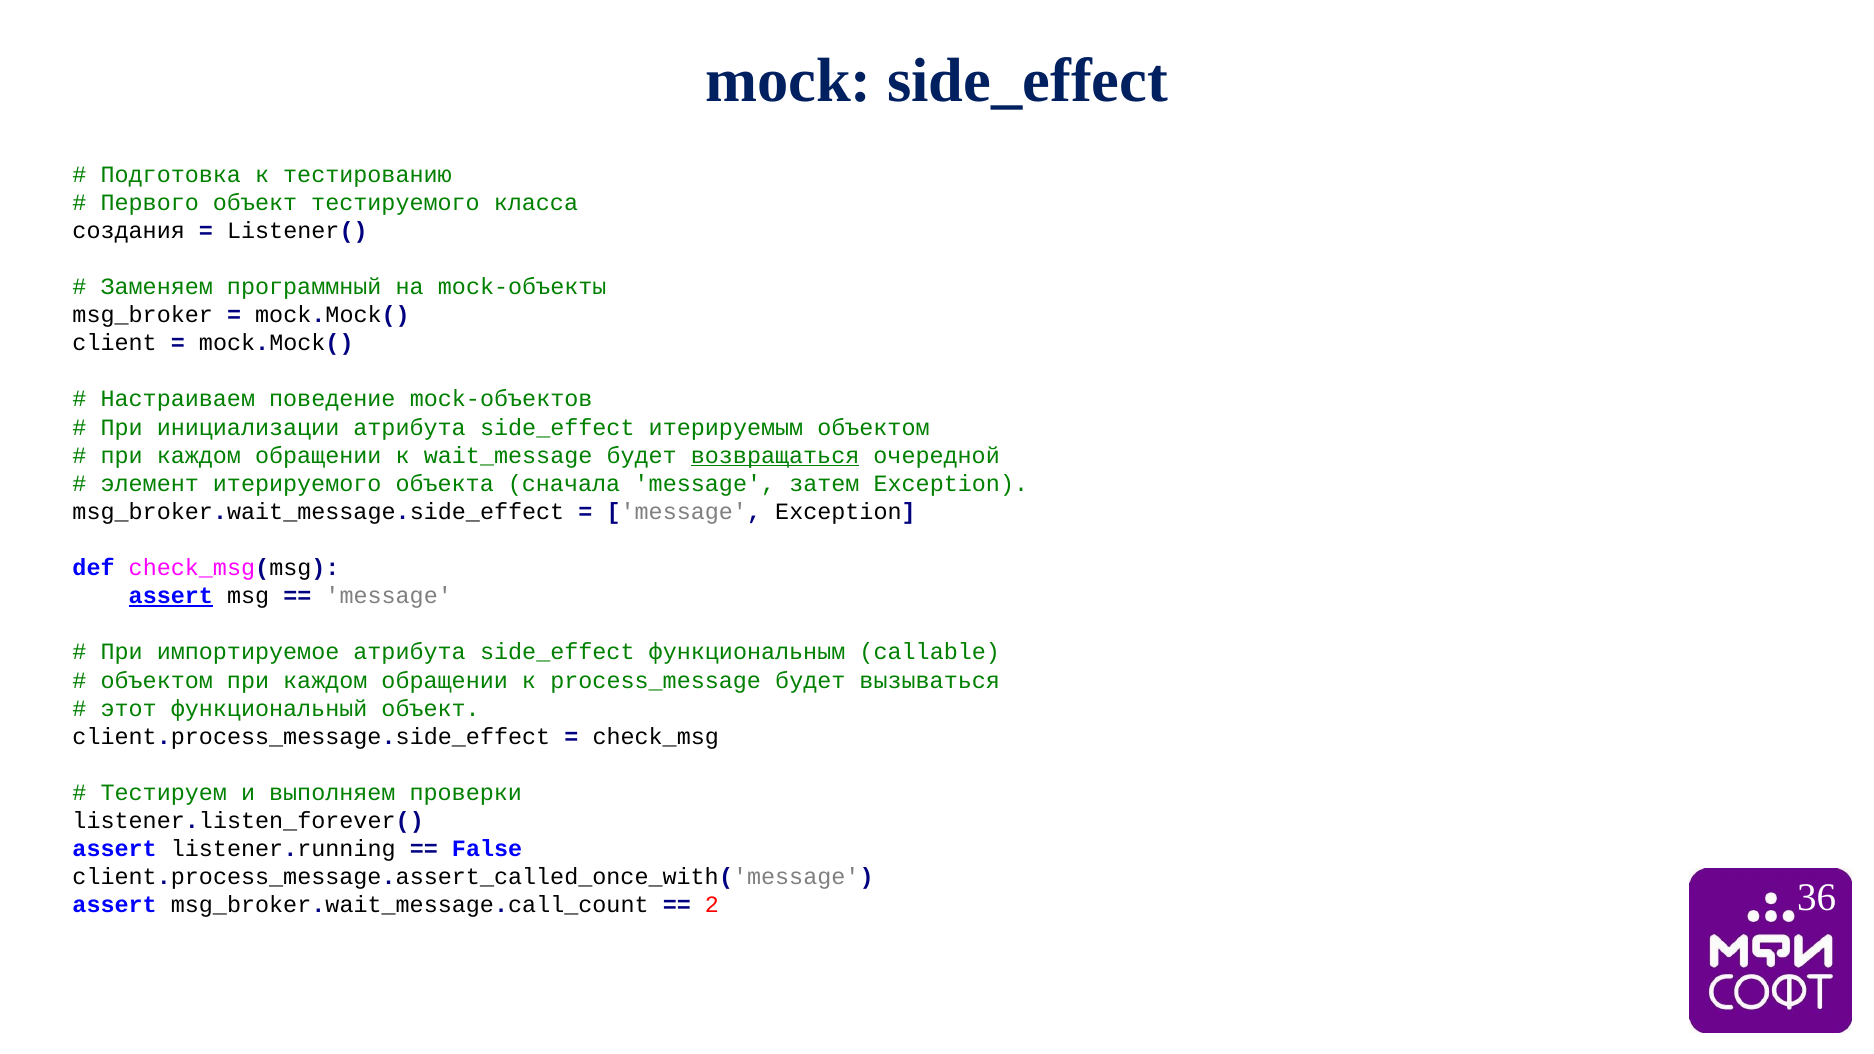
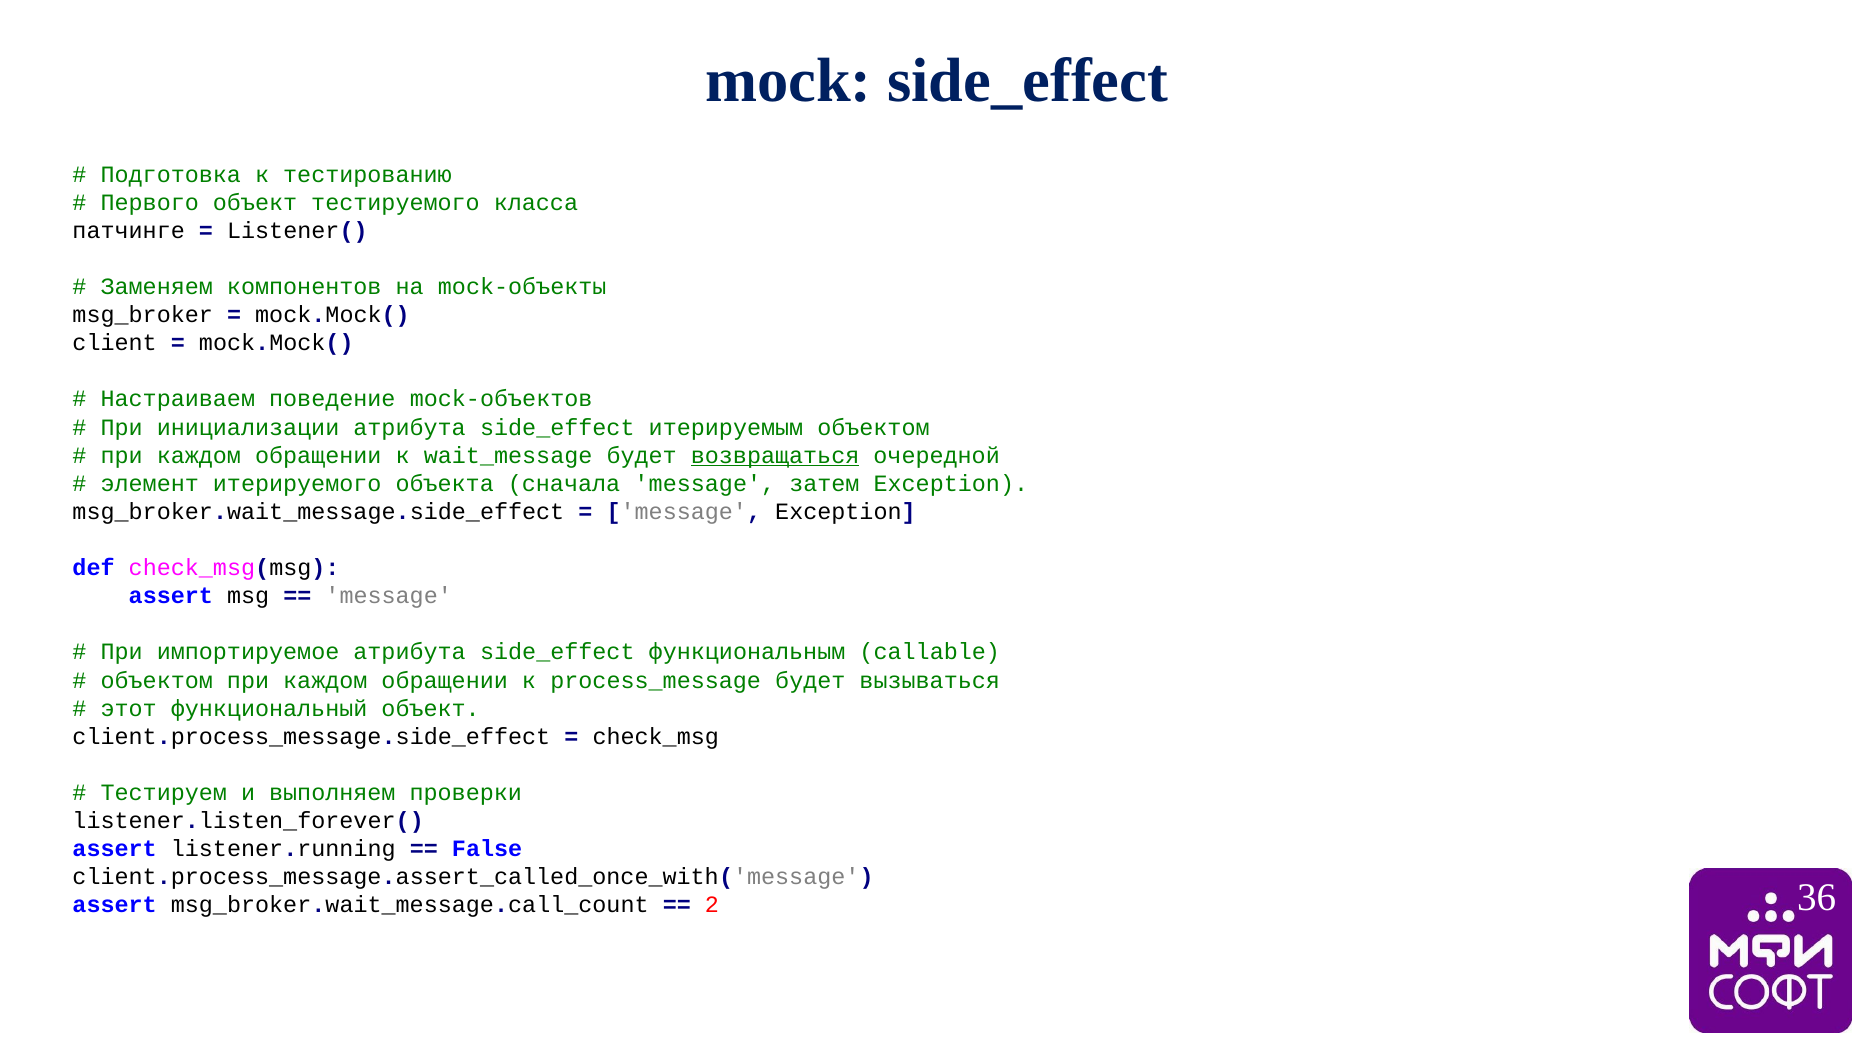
создания: создания -> патчинге (129, 231)
программный: программный -> компонентов (304, 287)
assert underline: present -> none (171, 596)
